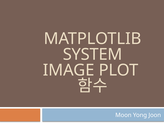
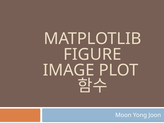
SYSTEM: SYSTEM -> FIGURE (92, 54)
